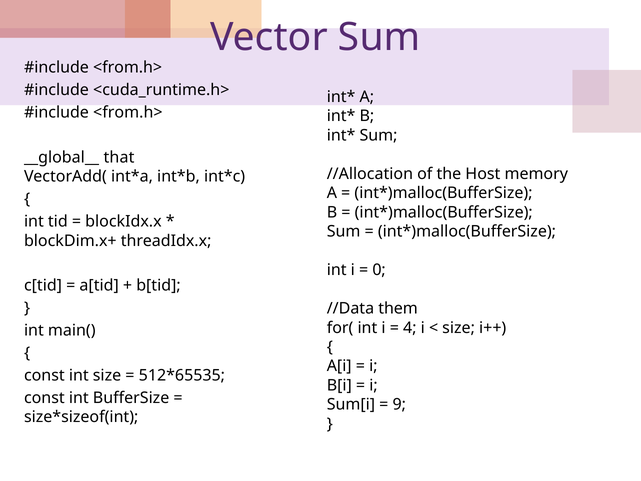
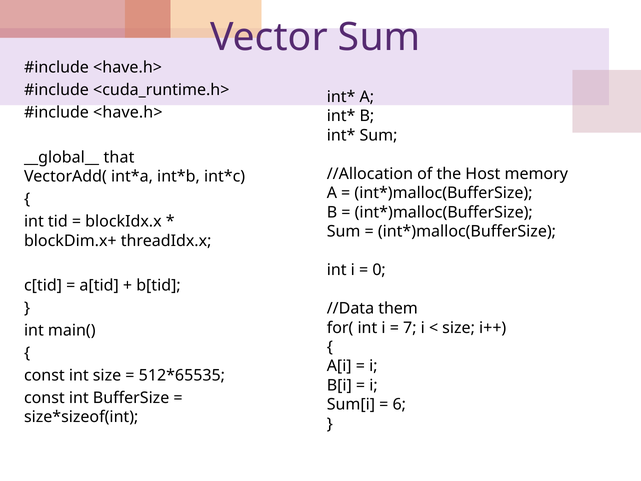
<from.h>: <from.h> -> <have.h> (128, 68)
<from.h>: <from.h> -> <have.h> (128, 112)
4: 4 -> 7 (410, 328)
9: 9 -> 6 (399, 404)
